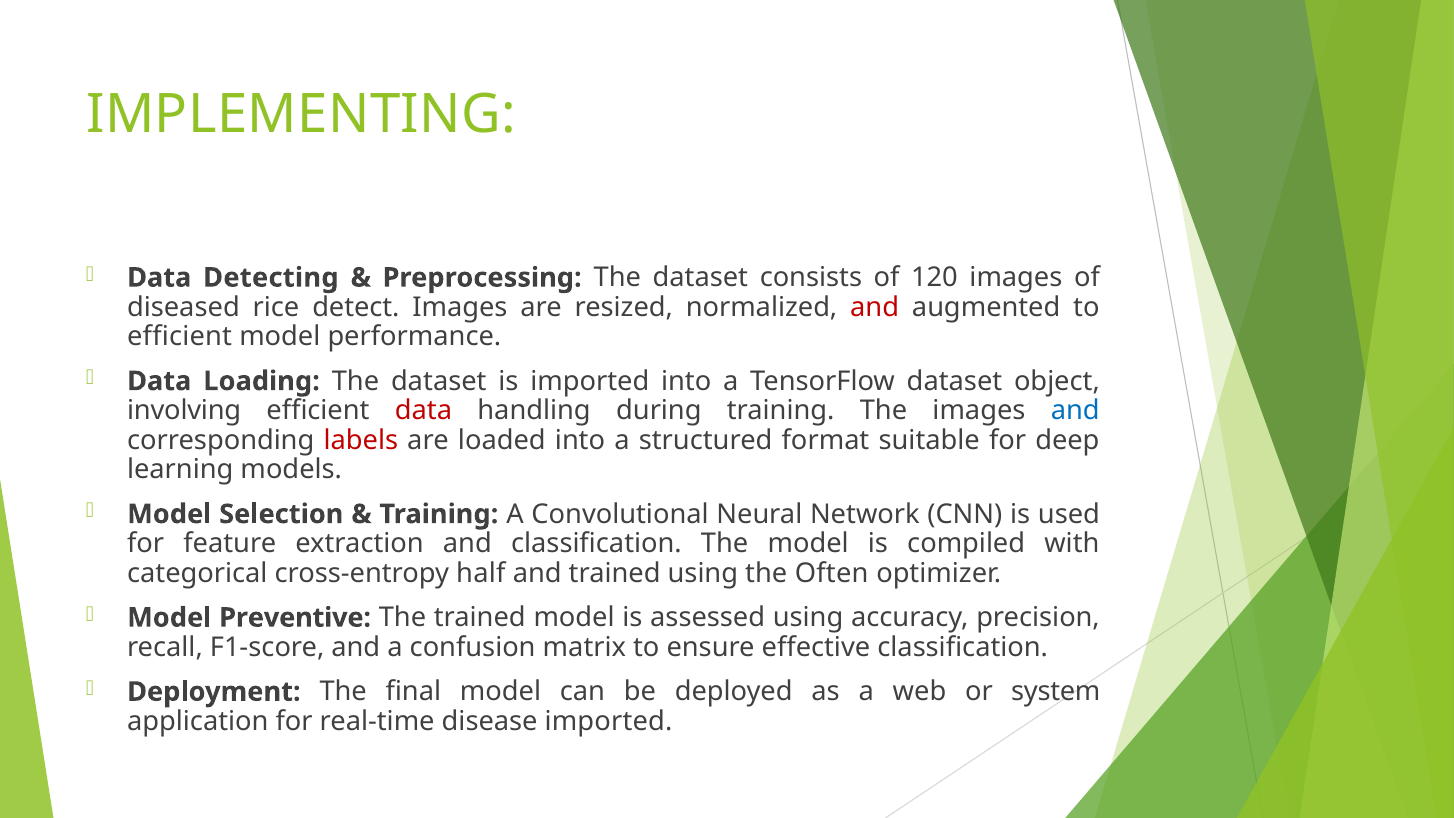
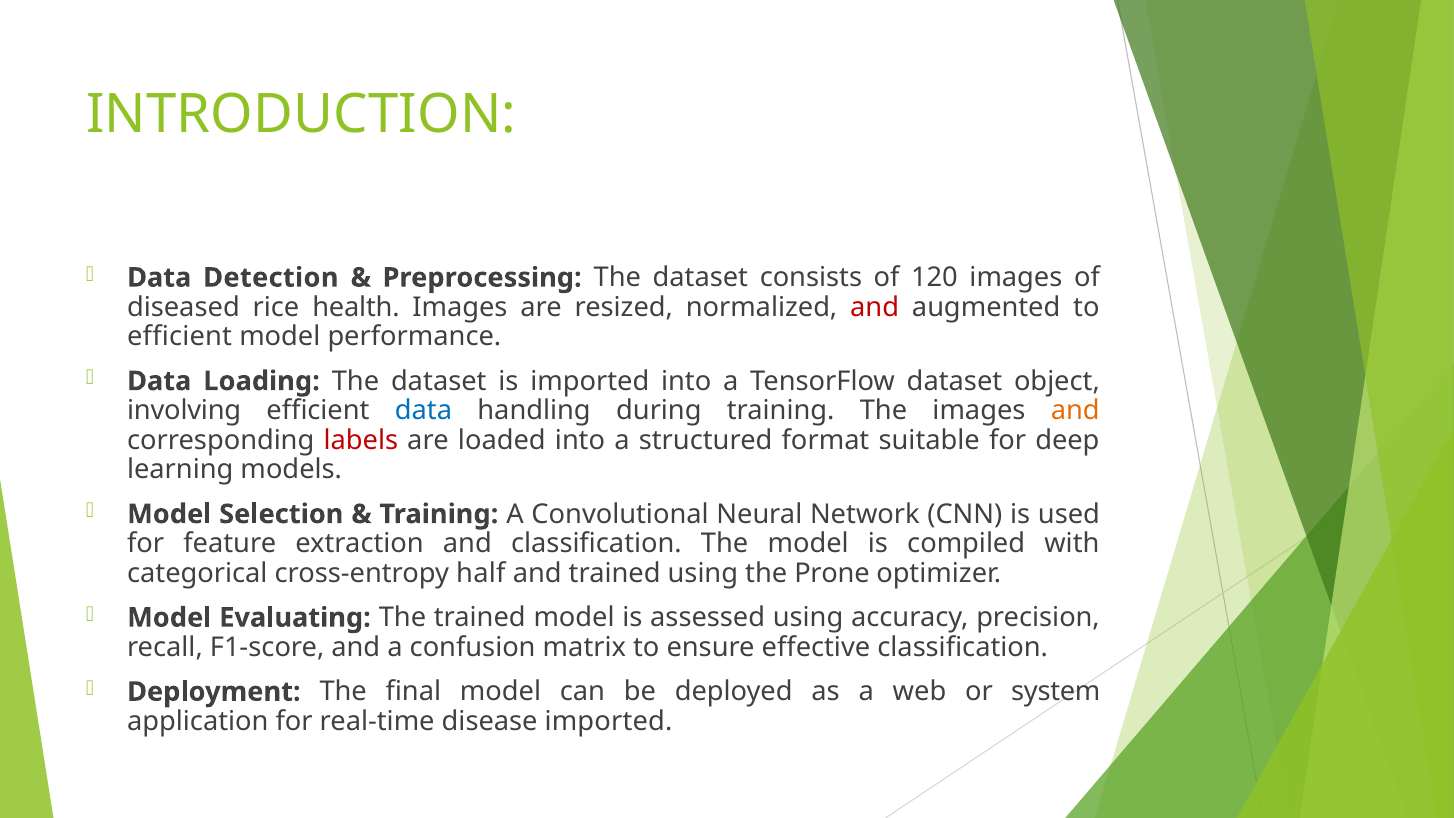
IMPLEMENTING: IMPLEMENTING -> INTRODUCTION (301, 115)
Detecting: Detecting -> Detection (271, 278)
detect: detect -> health (356, 307)
data colour: red -> blue (423, 411)
and colour: blue -> orange (1075, 411)
Often: Often -> Prone (832, 573)
Preventive: Preventive -> Evaluating (295, 618)
